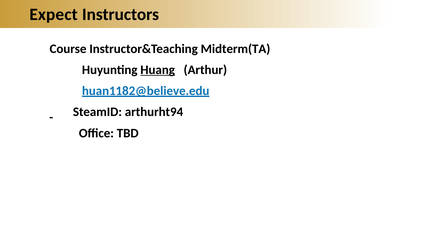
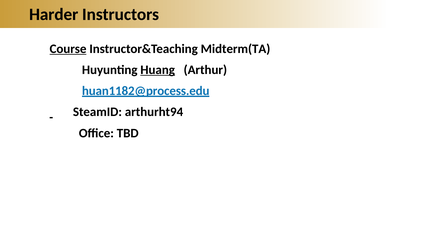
Expect: Expect -> Harder (54, 14)
Course underline: none -> present (68, 49)
huan1182@believe.edu: huan1182@believe.edu -> huan1182@process.edu (146, 91)
